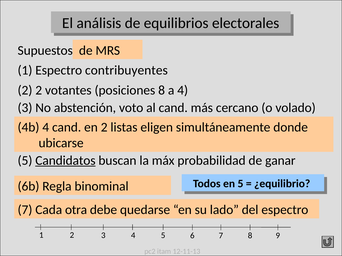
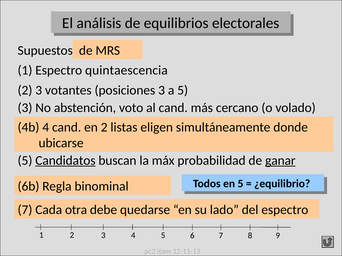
contribuyentes: contribuyentes -> quintaescencia (126, 70)
2: 2 -> 3 (39, 90)
posiciones 8: 8 -> 3 (162, 90)
a 4: 4 -> 5 (183, 90)
ganar underline: none -> present (280, 161)
